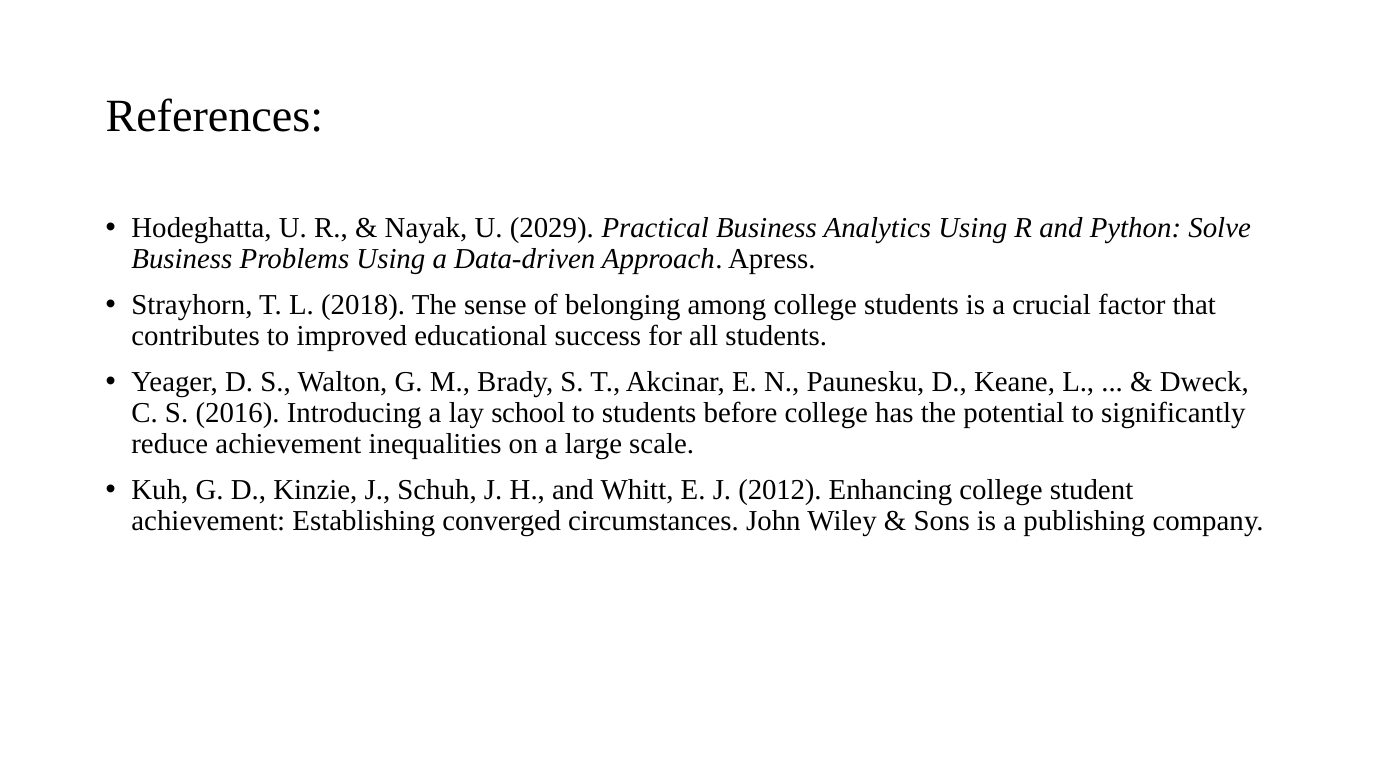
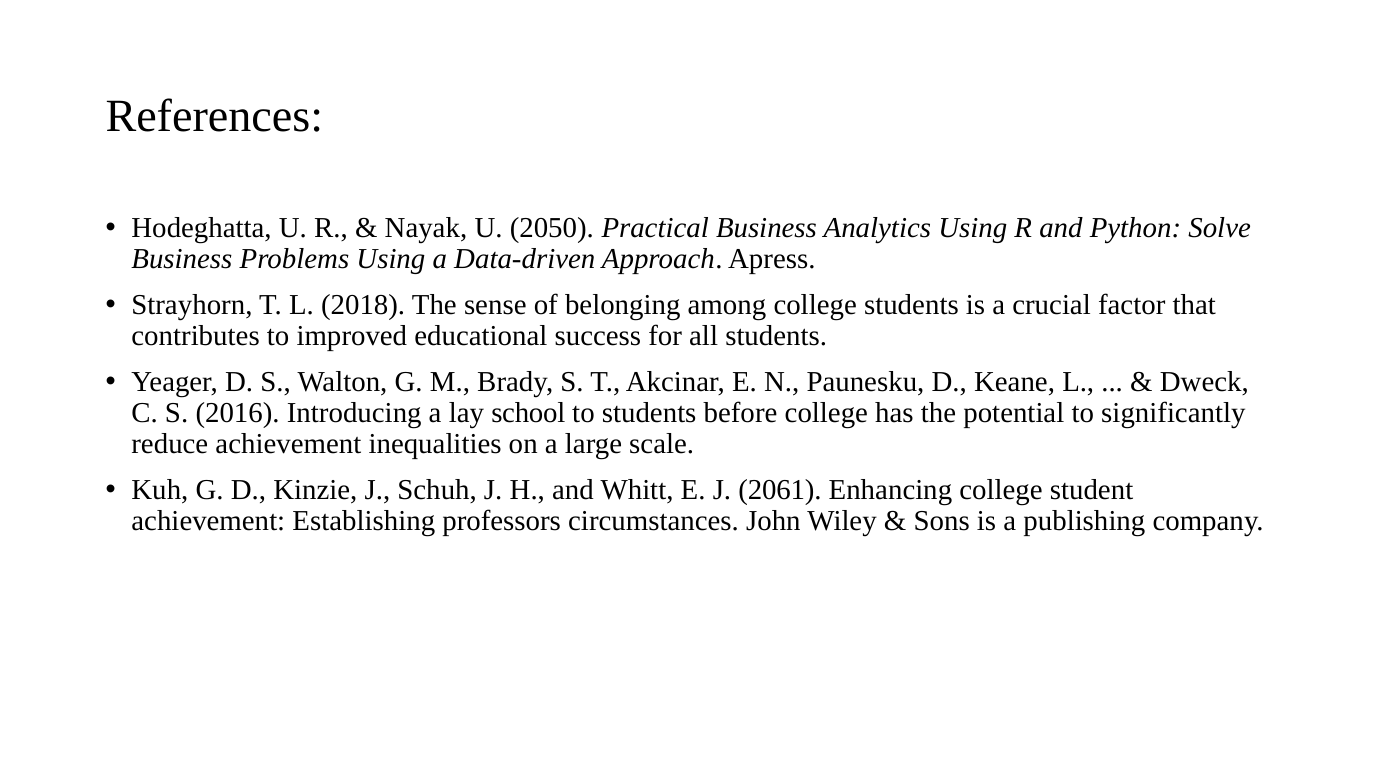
2029: 2029 -> 2050 (552, 228)
2012: 2012 -> 2061 (780, 489)
converged: converged -> professors (502, 521)
